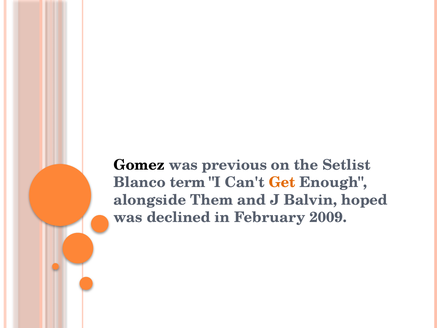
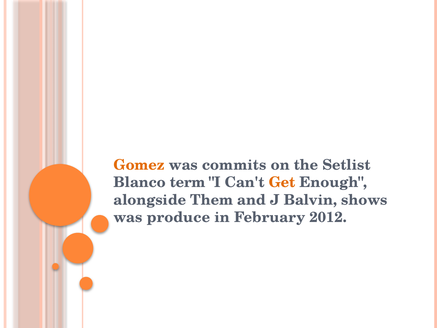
Gomez colour: black -> orange (139, 165)
previous: previous -> commits (234, 165)
hoped: hoped -> shows (364, 200)
declined: declined -> produce (178, 217)
2009: 2009 -> 2012 (328, 217)
